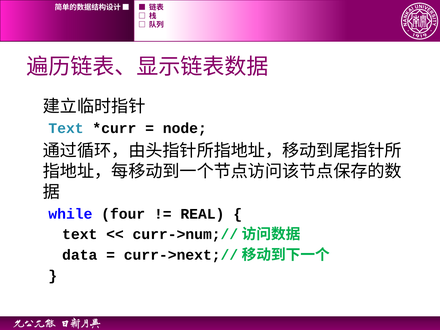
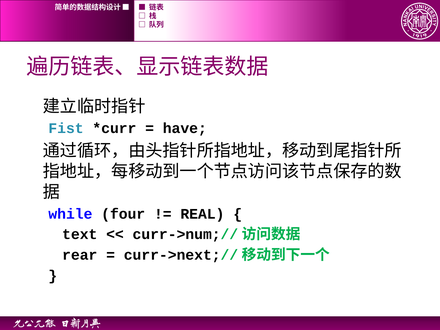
Text: Text -> Fist (66, 128)
node: node -> have (185, 128)
data: data -> rear (80, 255)
